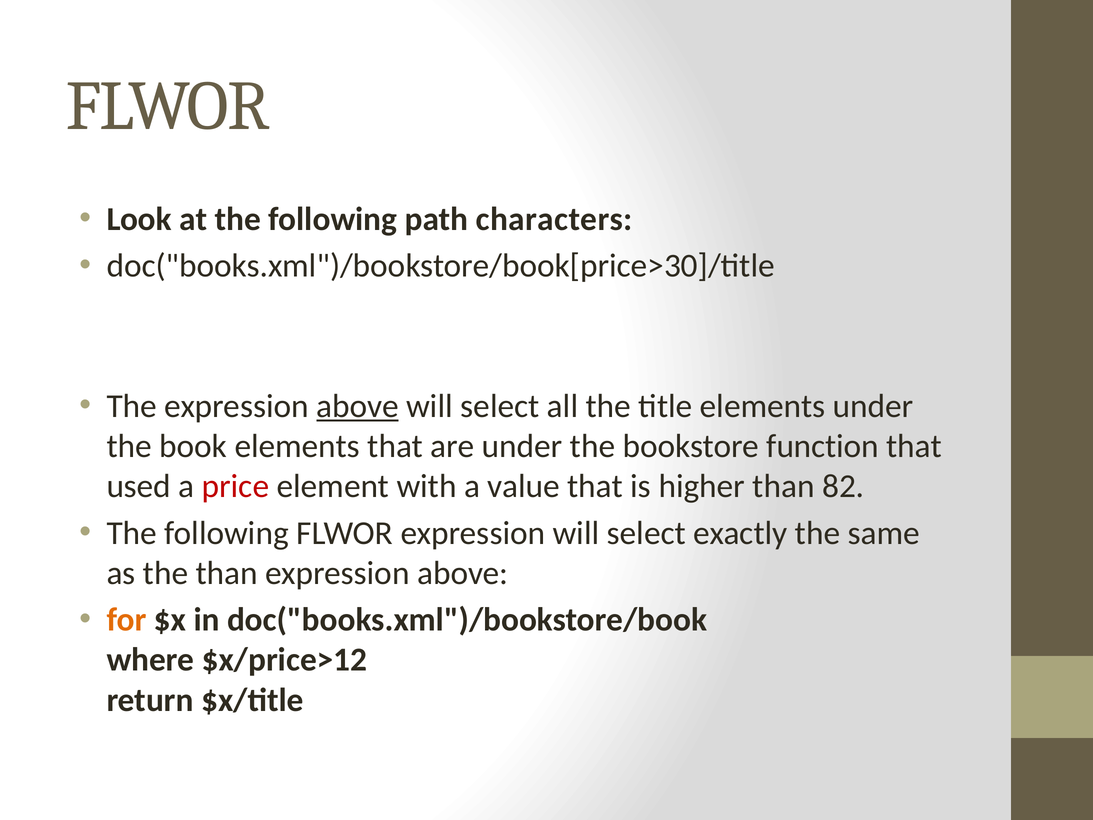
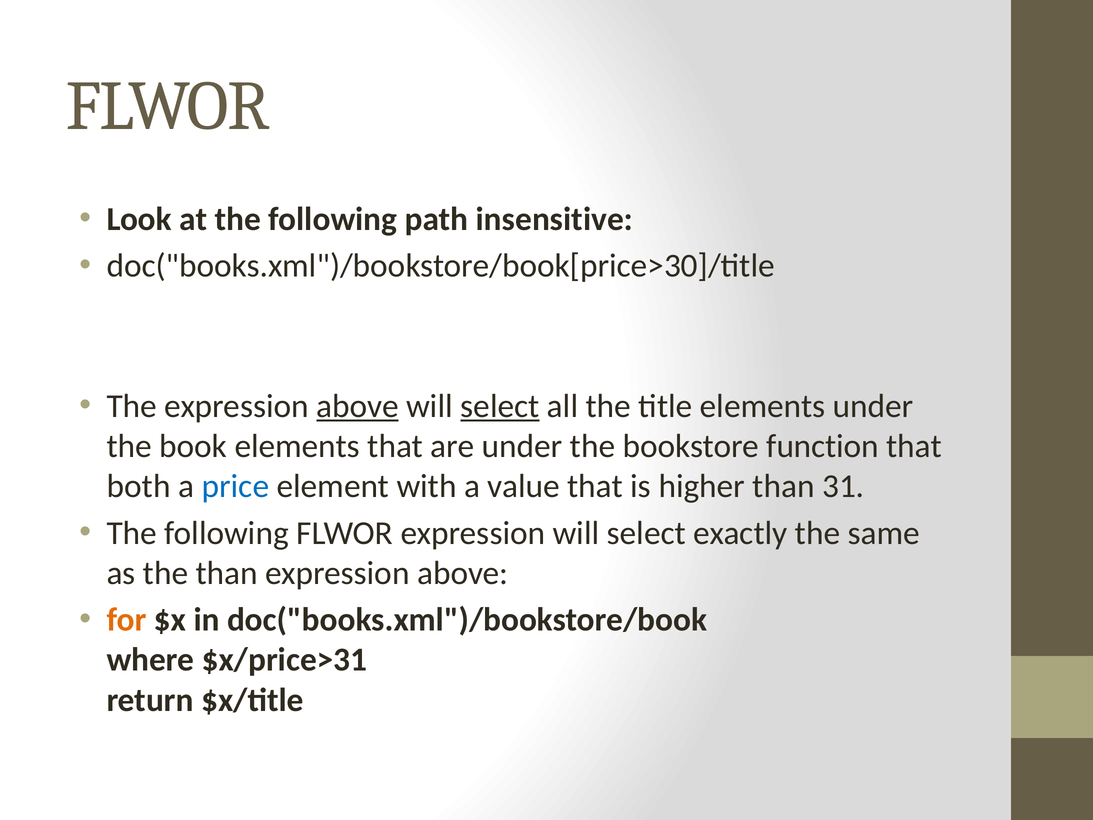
characters: characters -> insensitive (554, 219)
select underline: none -> present (500, 406)
used: used -> both (139, 486)
price colour: red -> blue (235, 486)
82: 82 -> 31 (843, 486)
$x/price>12: $x/price>12 -> $x/price>31 (285, 660)
